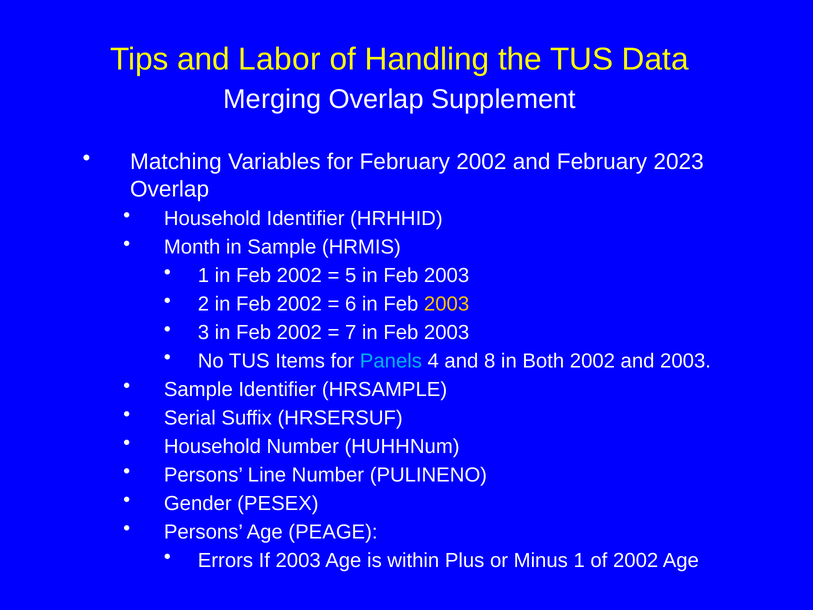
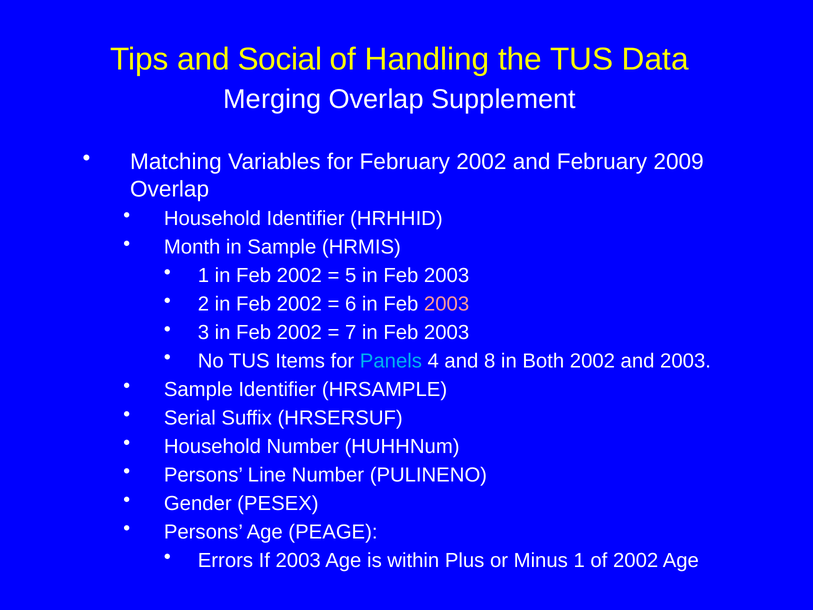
Labor: Labor -> Social (280, 59)
2023: 2023 -> 2009 (679, 162)
2003 colour: yellow -> pink (447, 304)
